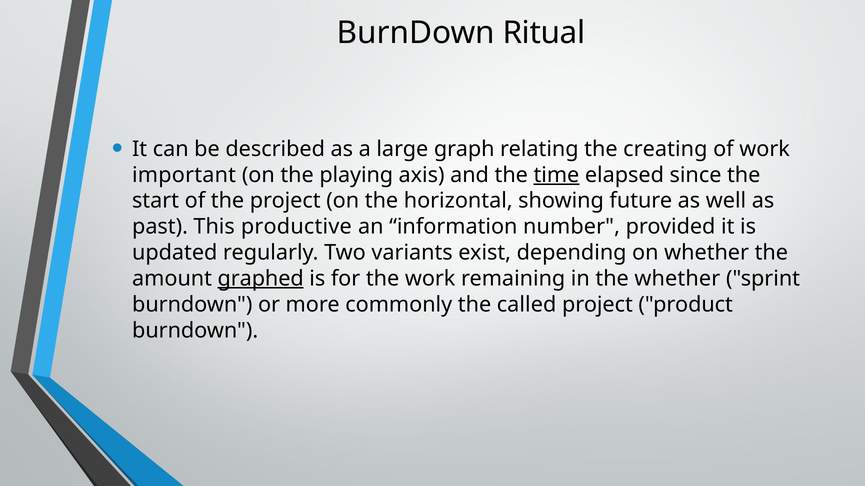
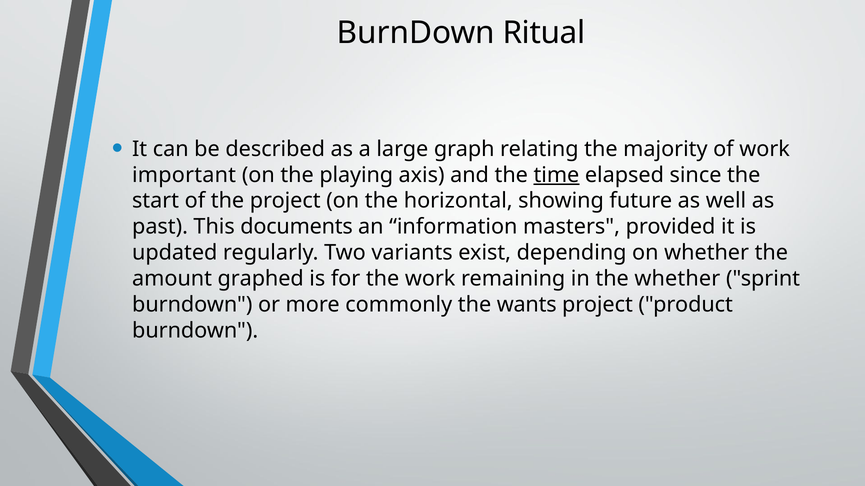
creating: creating -> majority (665, 149)
productive: productive -> documents (297, 227)
number: number -> masters (572, 227)
graphed underline: present -> none (261, 279)
called: called -> wants (527, 305)
